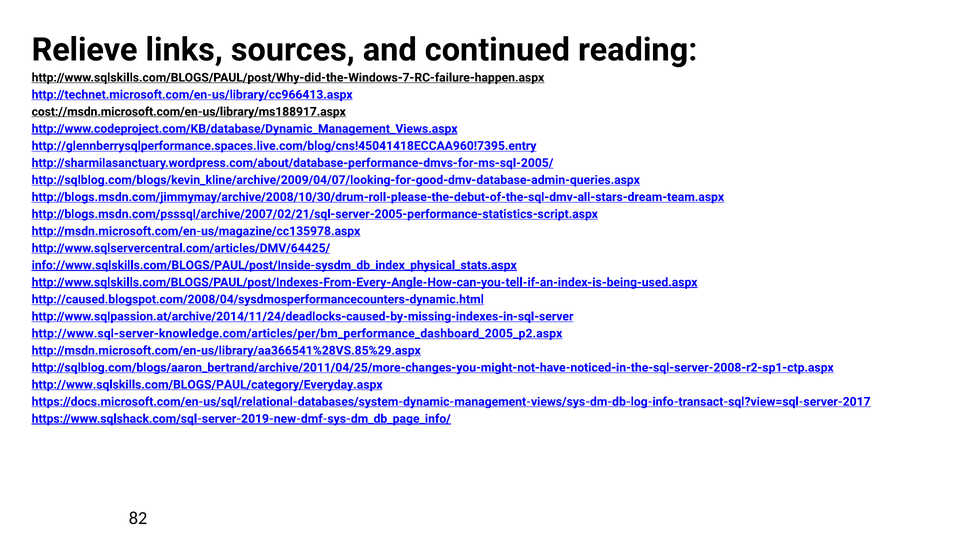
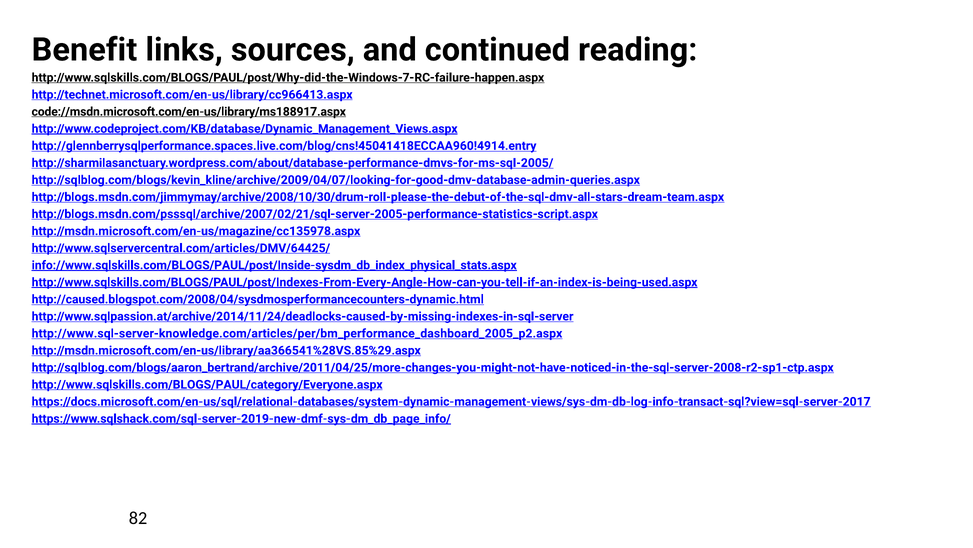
Relieve: Relieve -> Benefit (84, 50)
cost://msdn.microsoft.com/en-us/library/ms188917.aspx: cost://msdn.microsoft.com/en-us/library/ms188917.aspx -> code://msdn.microsoft.com/en-us/library/ms188917.aspx (189, 112)
http://glennberrysqlperformance.spaces.live.com/blog/cns!45041418ECCAA960!7395.entry: http://glennberrysqlperformance.spaces.live.com/blog/cns!45041418ECCAA960!7395.entry -> http://glennberrysqlperformance.spaces.live.com/blog/cns!45041418ECCAA960!4914.entry (284, 146)
http://www.sqlskills.com/BLOGS/PAUL/category/Everyday.aspx: http://www.sqlskills.com/BLOGS/PAUL/category/Everyday.aspx -> http://www.sqlskills.com/BLOGS/PAUL/category/Everyone.aspx (207, 384)
